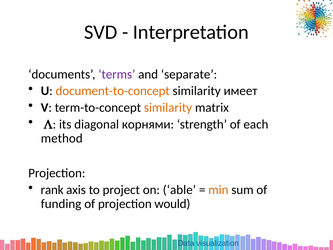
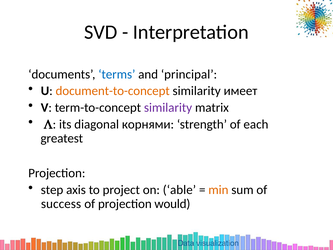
terms colour: purple -> blue (117, 74)
separate: separate -> principal (189, 74)
similarity colour: orange -> purple (168, 107)
method: method -> greatest (62, 138)
rank: rank -> step (52, 190)
funding: funding -> success (61, 204)
